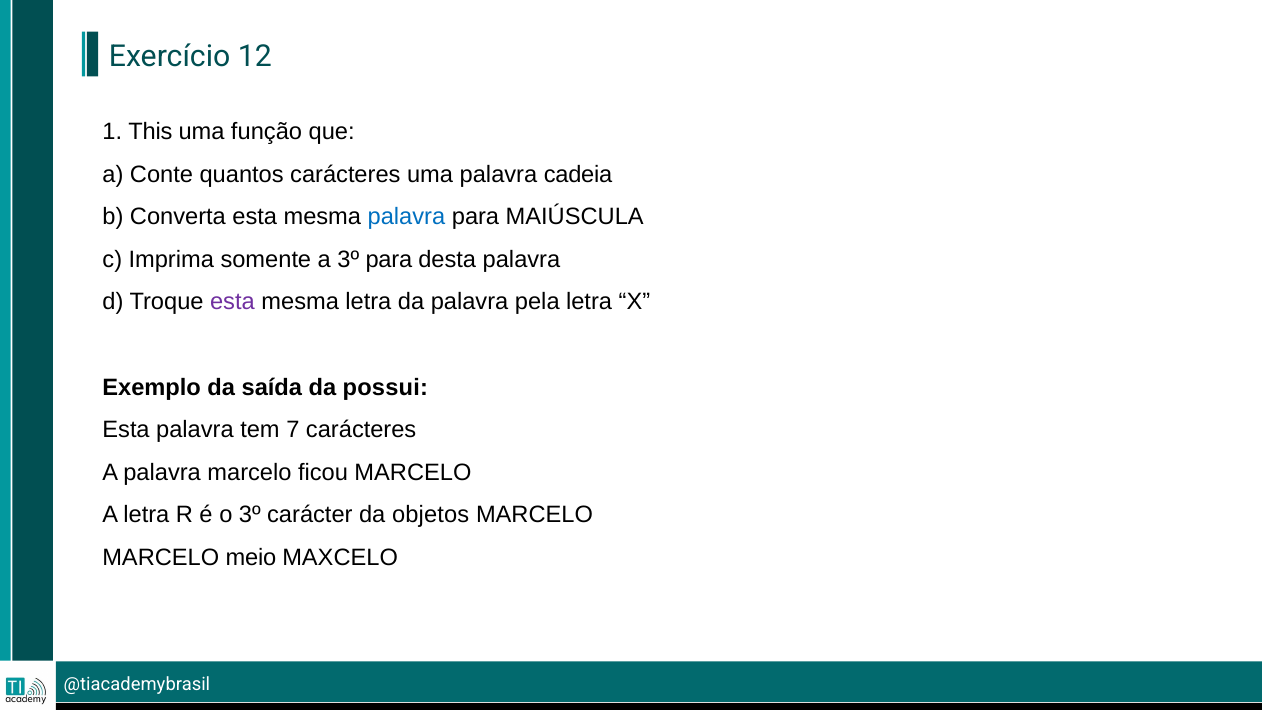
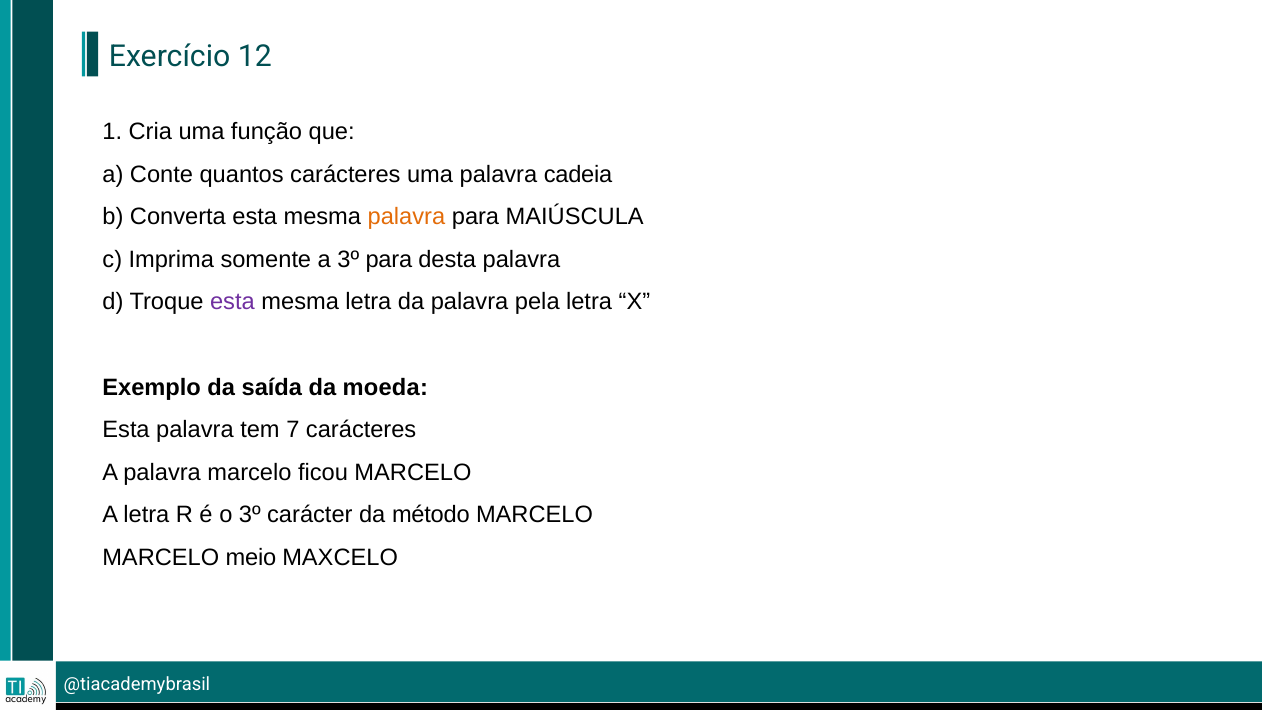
This: This -> Cria (150, 132)
palavra colour: blue -> orange (406, 217)
possui: possui -> moeda (385, 387)
objetos: objetos -> método (431, 515)
